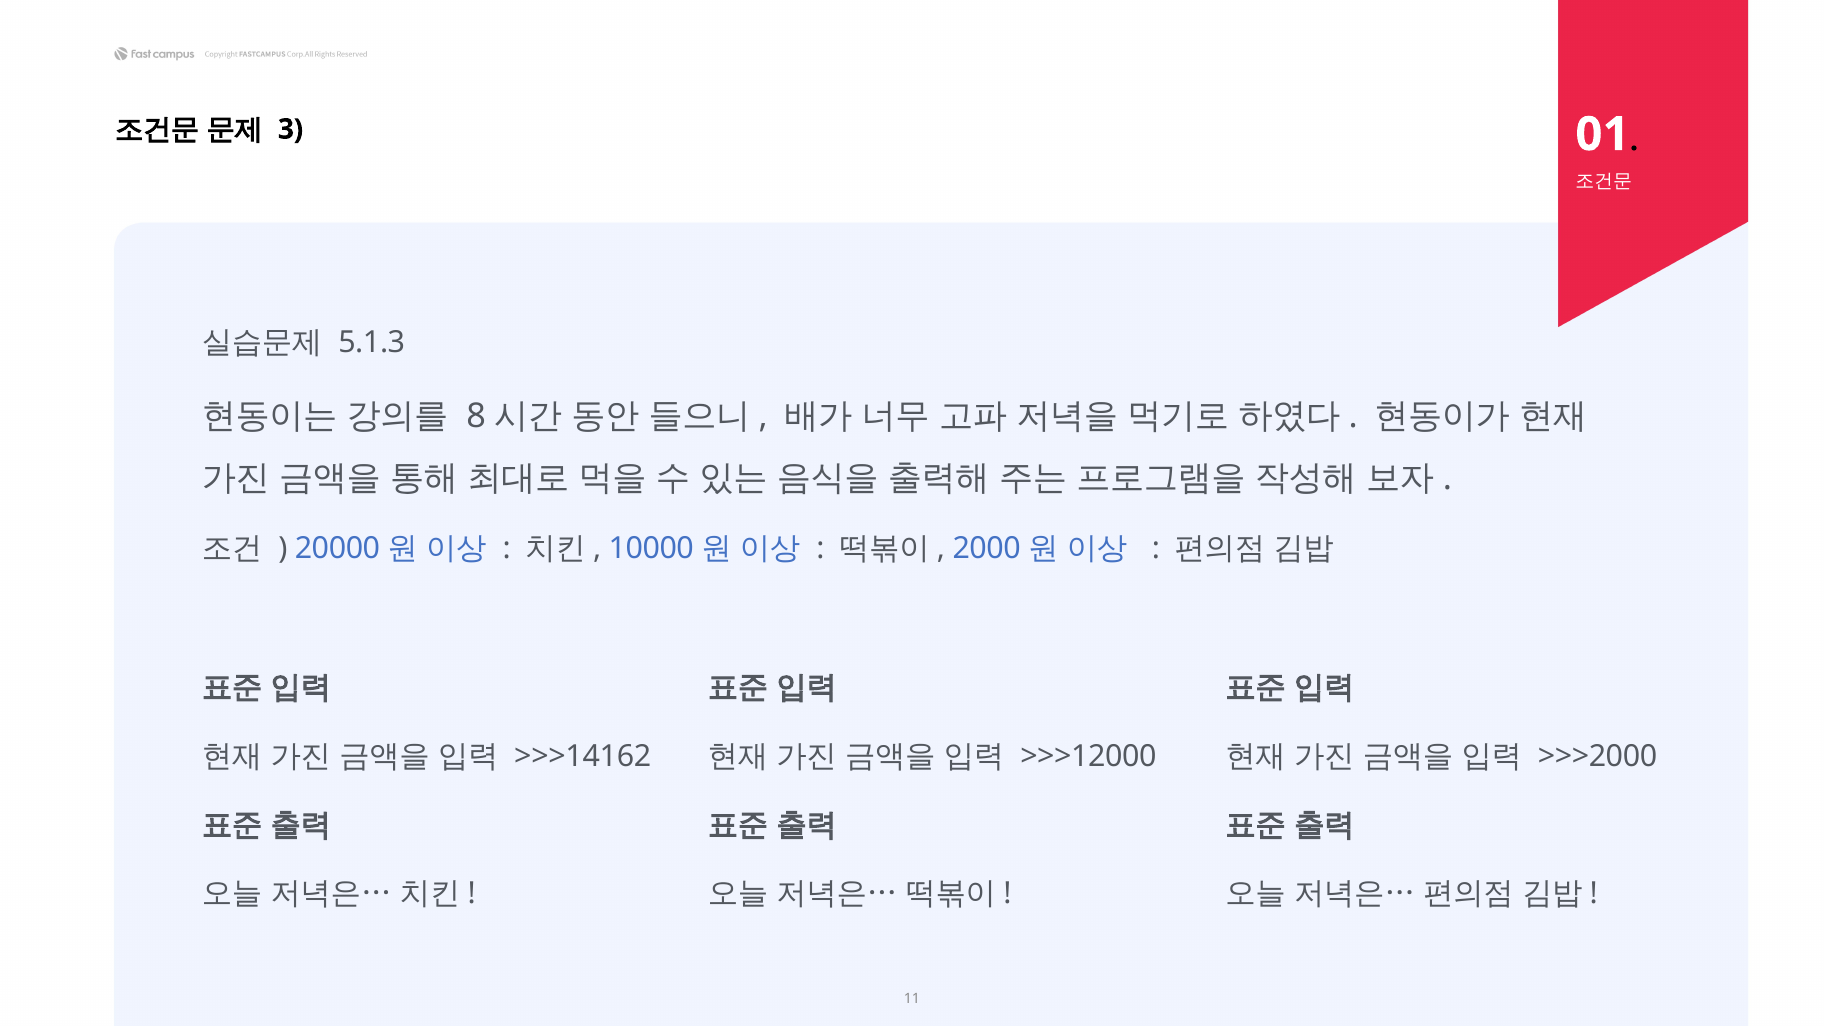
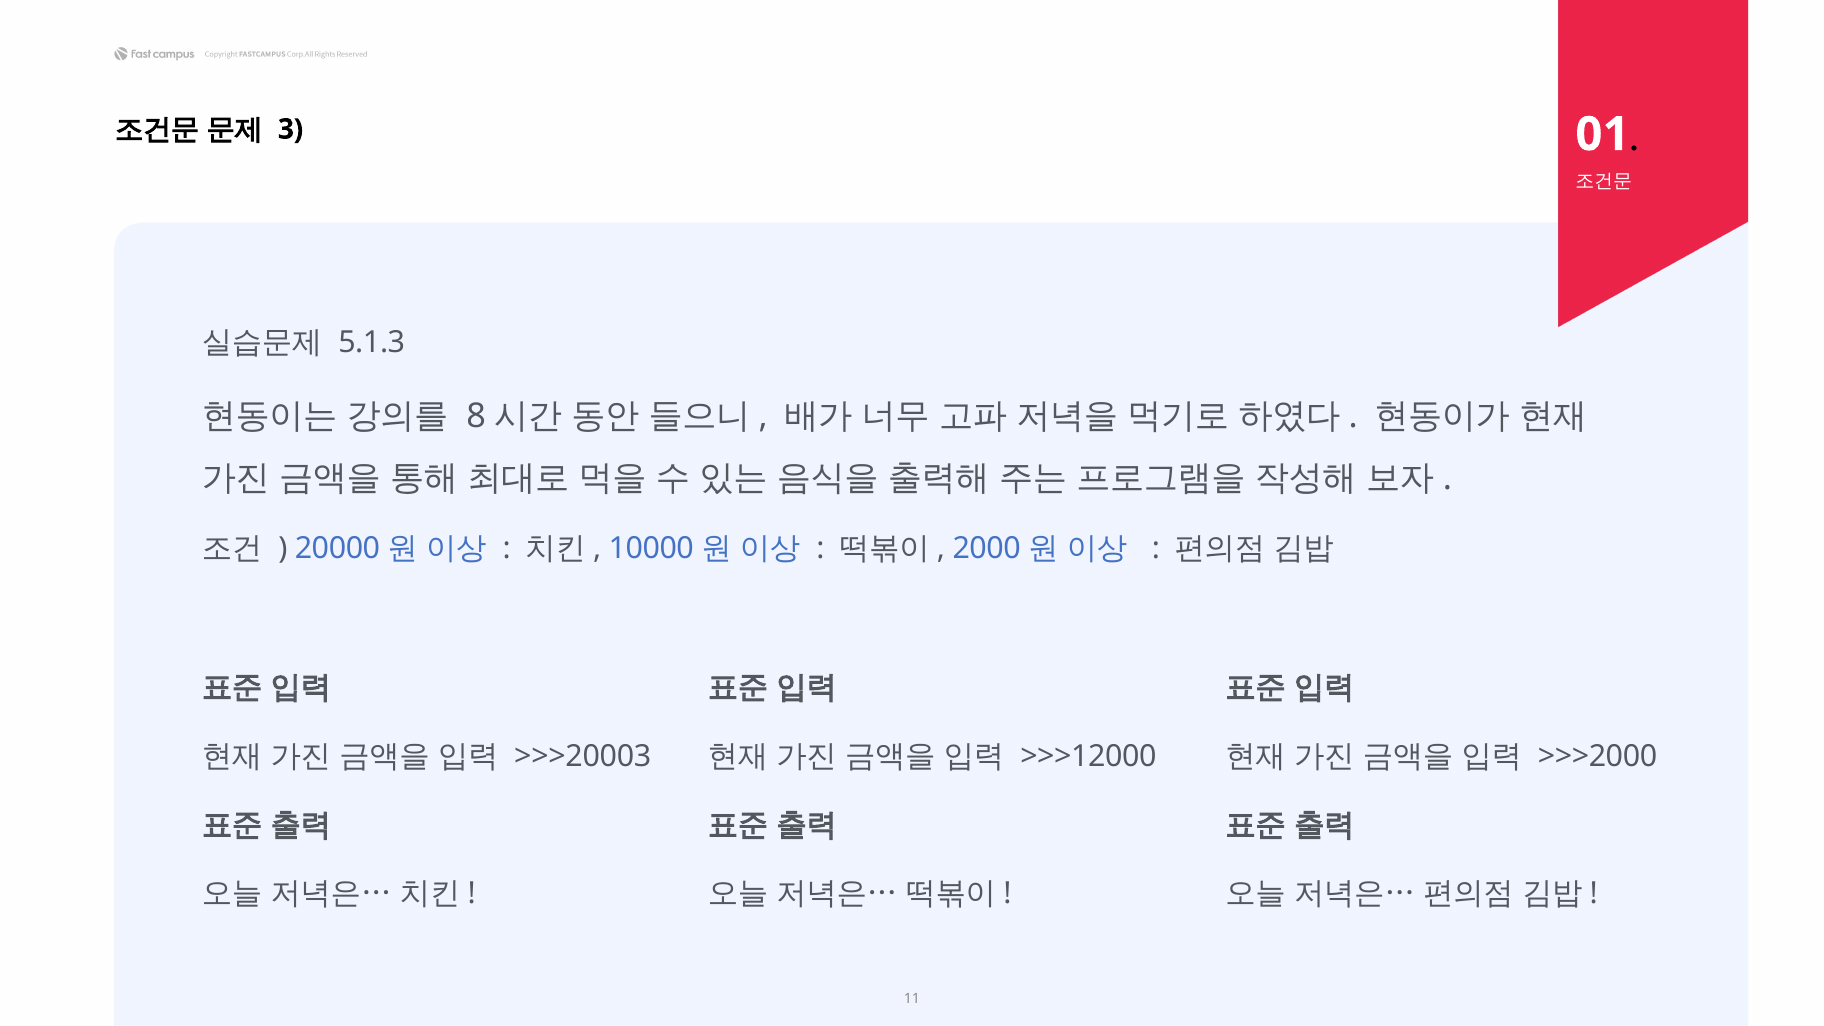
>>>14162: >>>14162 -> >>>20003 (583, 756)
